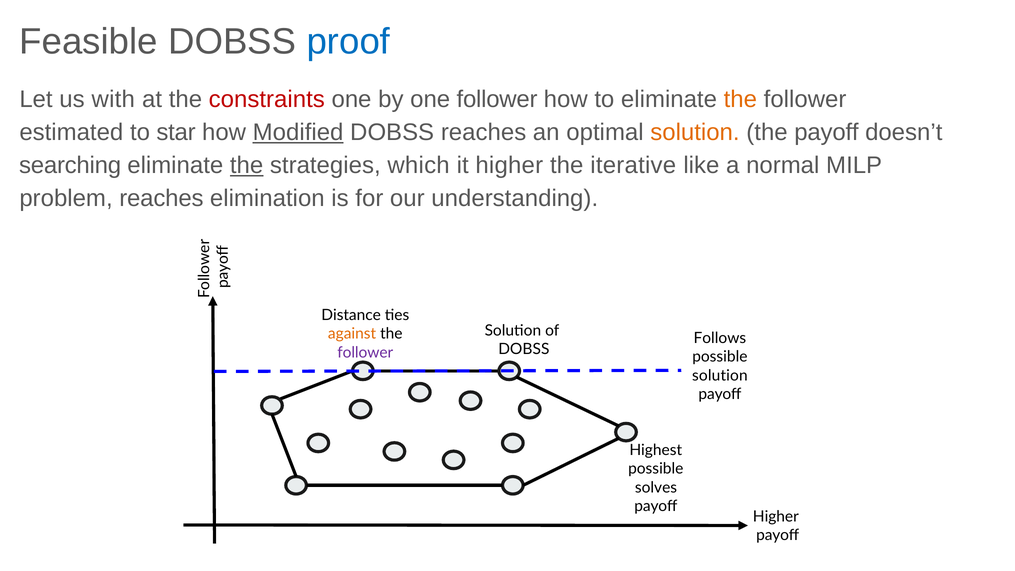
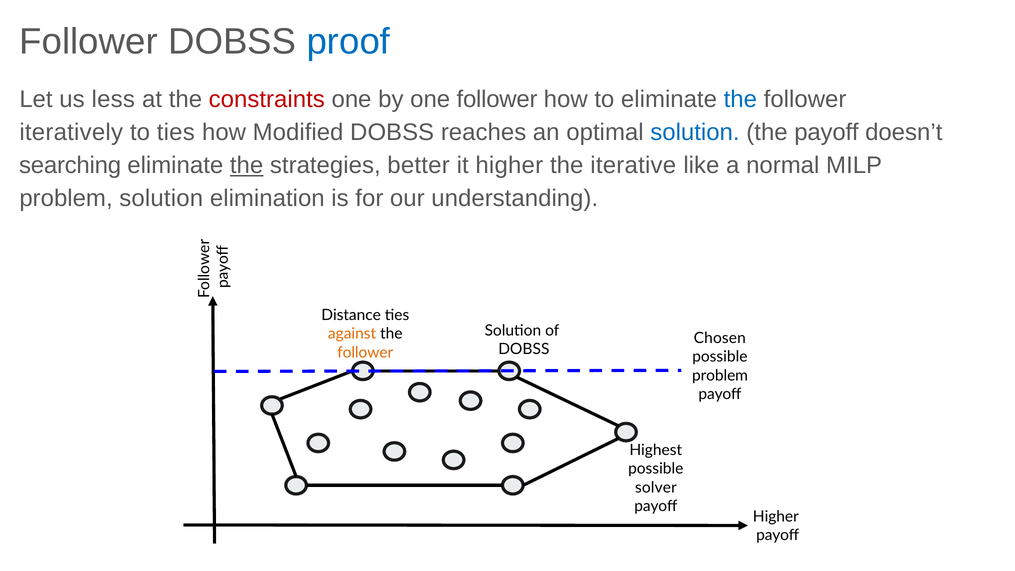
Feasible: Feasible -> Follower (89, 42)
with: with -> less (113, 99)
the colour: orange -> blue (740, 99)
estimated: estimated -> iteratively (71, 132)
to star: star -> ties (176, 132)
Modified underline: present -> none (298, 132)
solution colour: orange -> blue (695, 132)
which: which -> better (419, 165)
problem reaches: reaches -> solution (161, 198)
Follows: Follows -> Chosen (720, 338)
follower colour: purple -> orange (365, 352)
solution: solution -> problem (720, 375)
solves: solves -> solver (656, 487)
